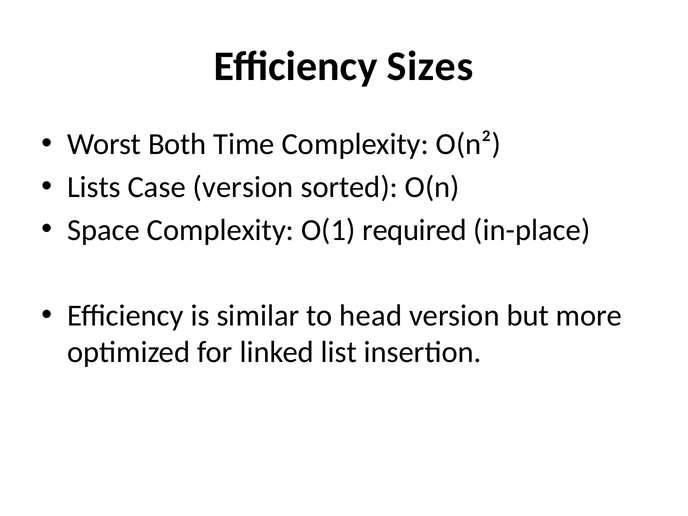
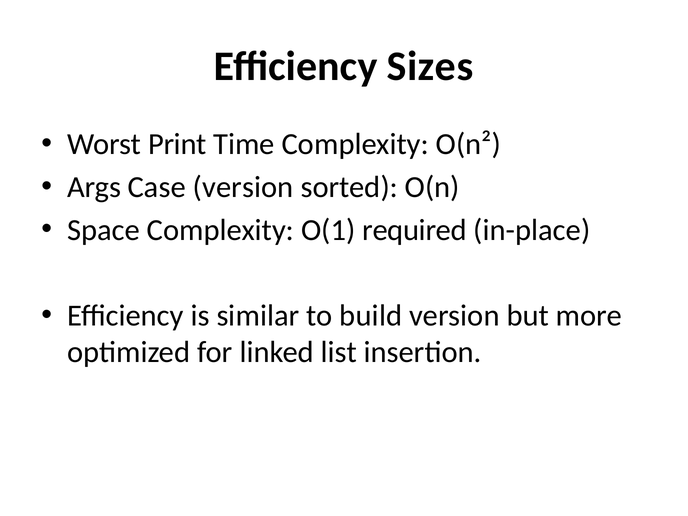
Both: Both -> Print (177, 144)
Lists: Lists -> Args (94, 187)
head: head -> build (371, 316)
